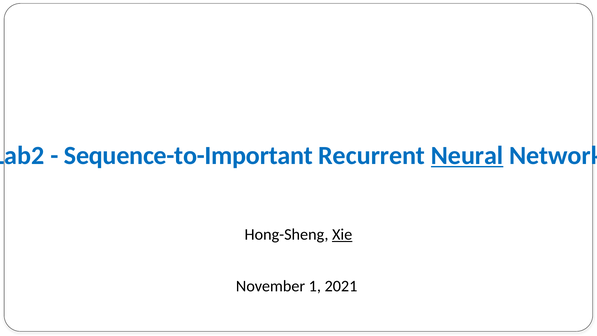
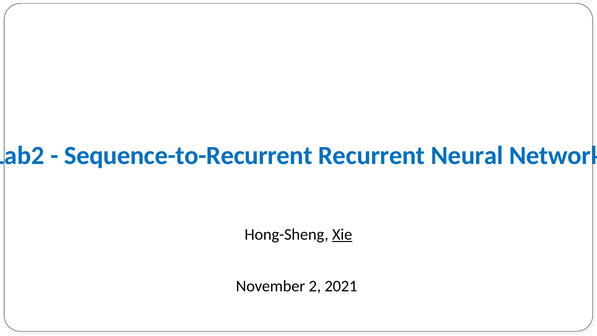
Sequence-to-Important: Sequence-to-Important -> Sequence-to-Recurrent (188, 155)
Neural underline: present -> none (467, 155)
1: 1 -> 2 (315, 286)
